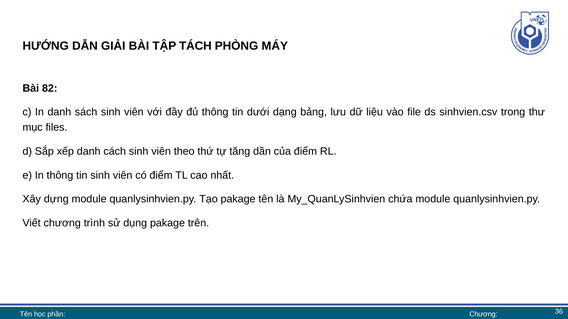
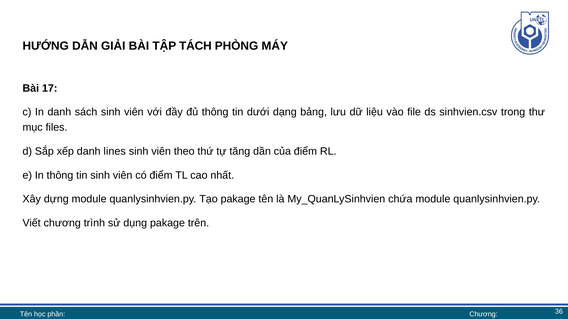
82: 82 -> 17 (50, 88)
cách: cách -> lines (115, 152)
